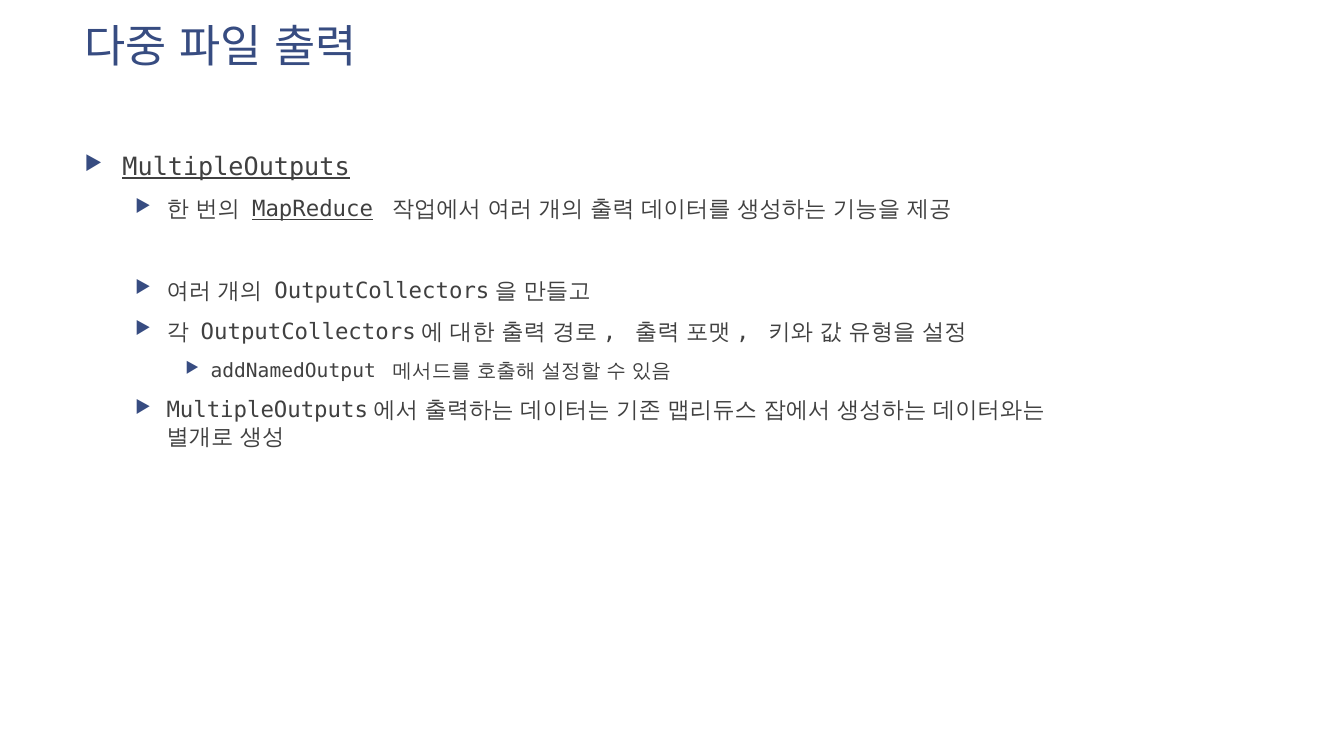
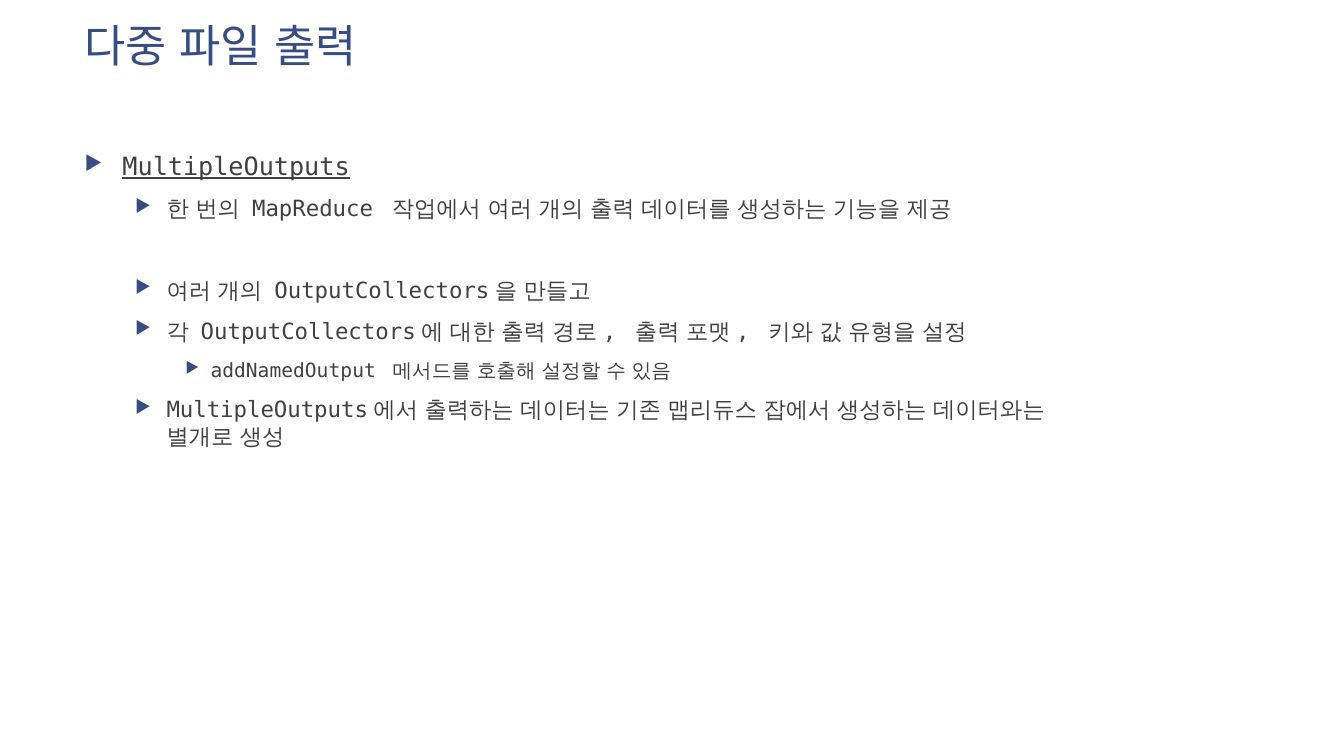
MapReduce underline: present -> none (313, 210)
